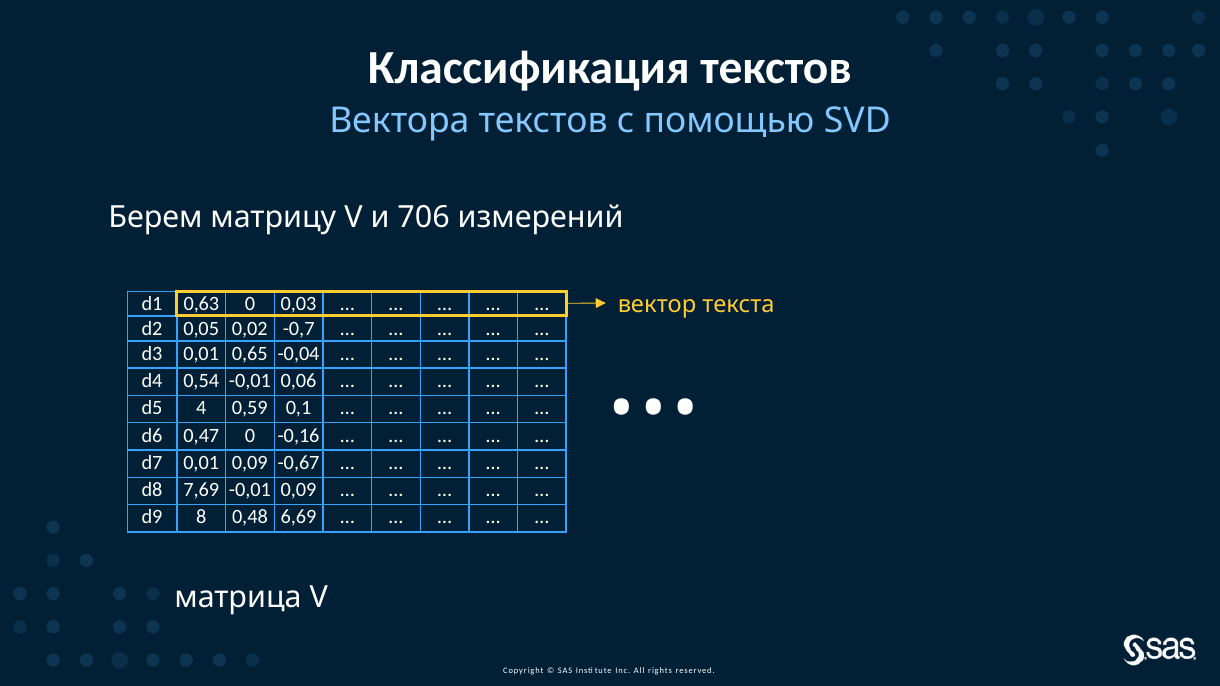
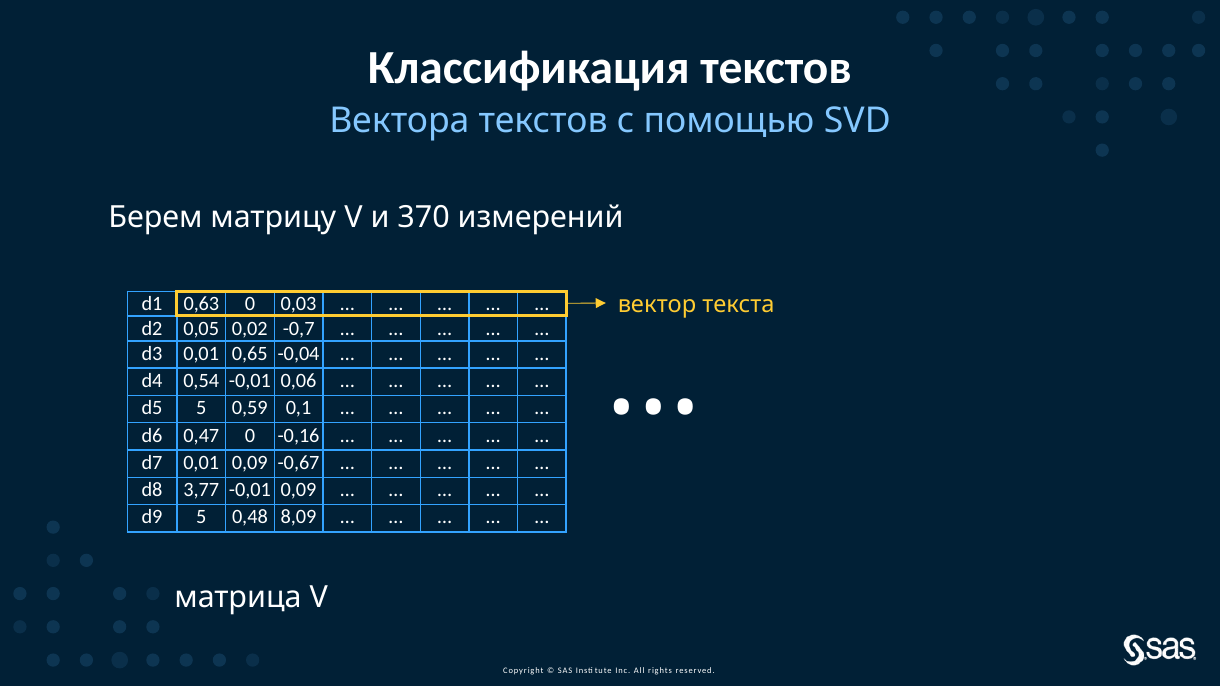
706: 706 -> 370 (424, 217)
d5 4: 4 -> 5 (201, 408)
7,69: 7,69 -> 3,77 (201, 490)
d9 8: 8 -> 5 (201, 517)
6,69: 6,69 -> 8,09 (299, 517)
